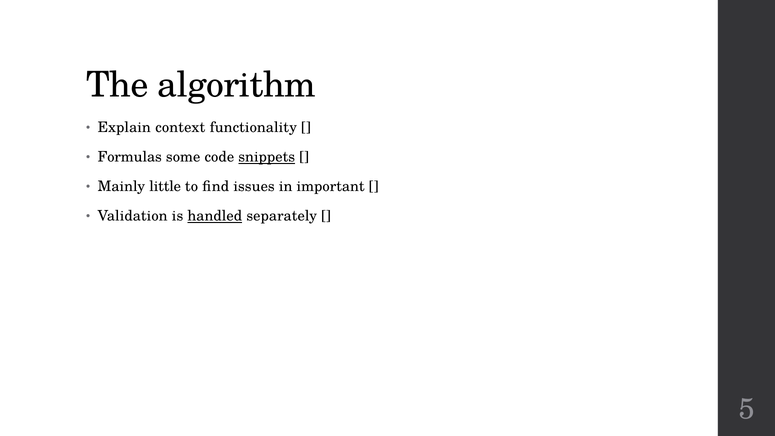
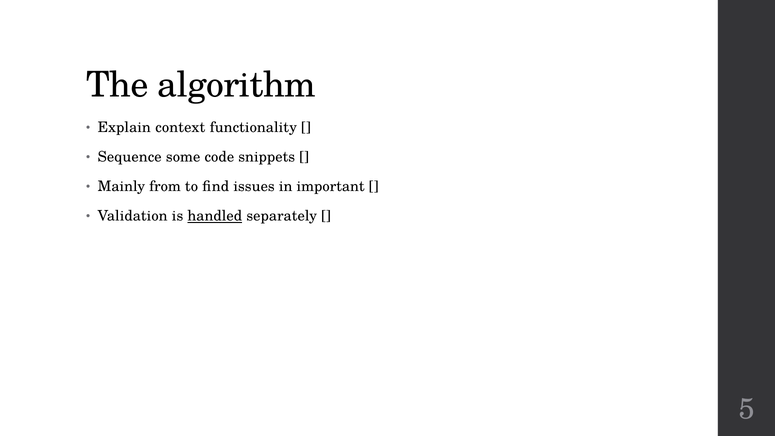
Formulas: Formulas -> Sequence (130, 157)
snippets underline: present -> none (267, 157)
little: little -> from (165, 187)
